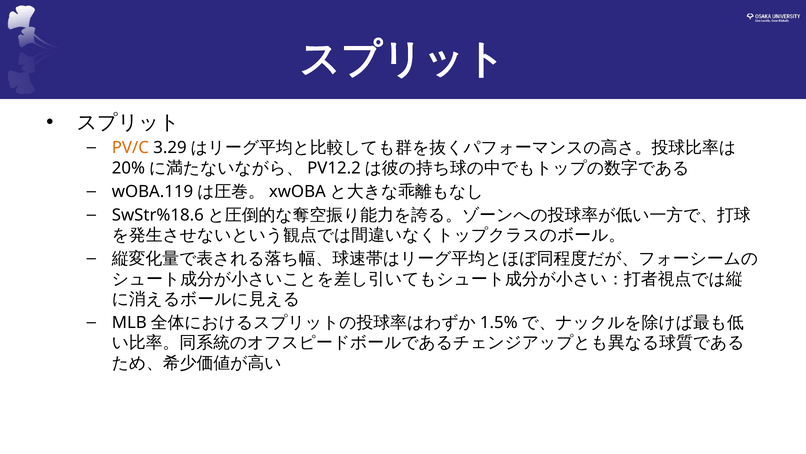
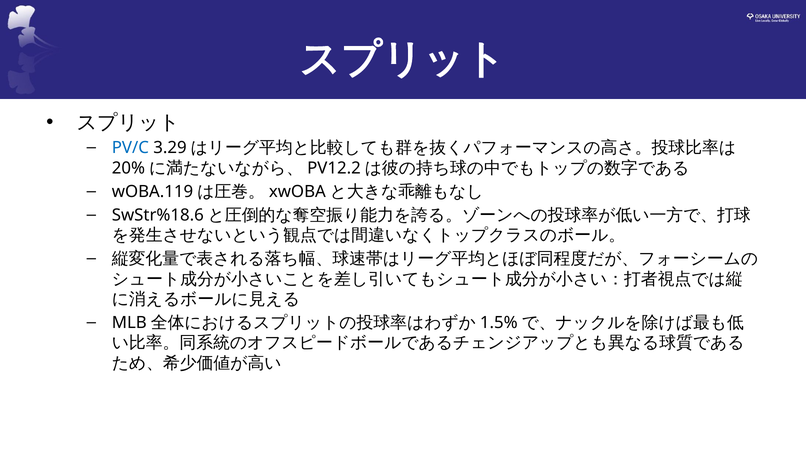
PV/C colour: orange -> blue (130, 148)
